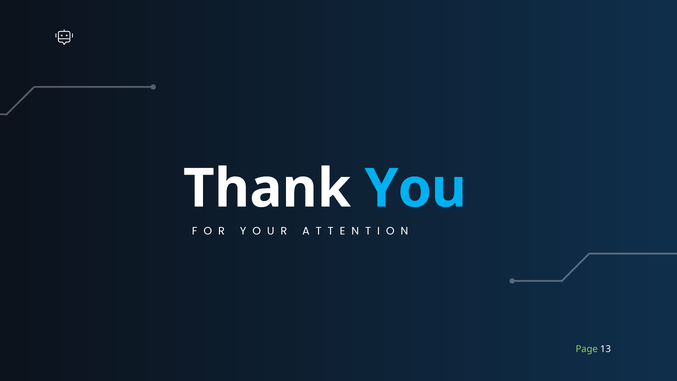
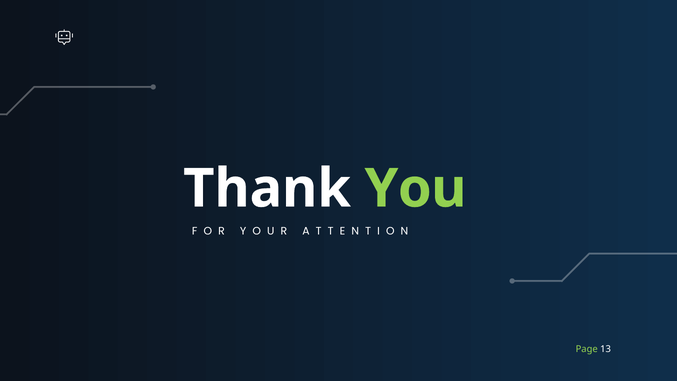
You colour: light blue -> light green (415, 189)
